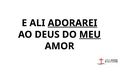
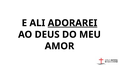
MEU underline: present -> none (90, 34)
